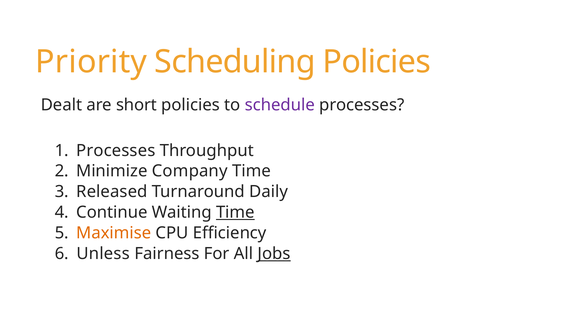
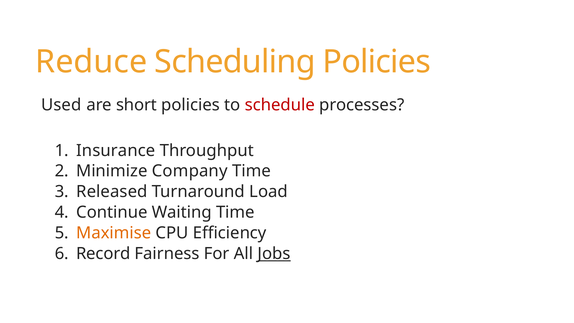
Priority: Priority -> Reduce (91, 62)
Dealt: Dealt -> Used (61, 105)
schedule colour: purple -> red (280, 105)
Processes: Processes -> Insurance (116, 150)
Daily: Daily -> Load (269, 192)
Time underline: present -> none (235, 212)
Unless: Unless -> Record (103, 254)
